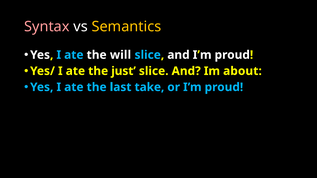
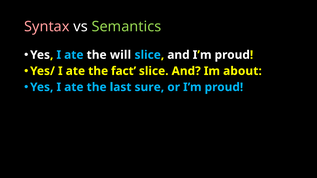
Semantics colour: yellow -> light green (126, 27)
just: just -> fact (124, 71)
take: take -> sure (149, 87)
